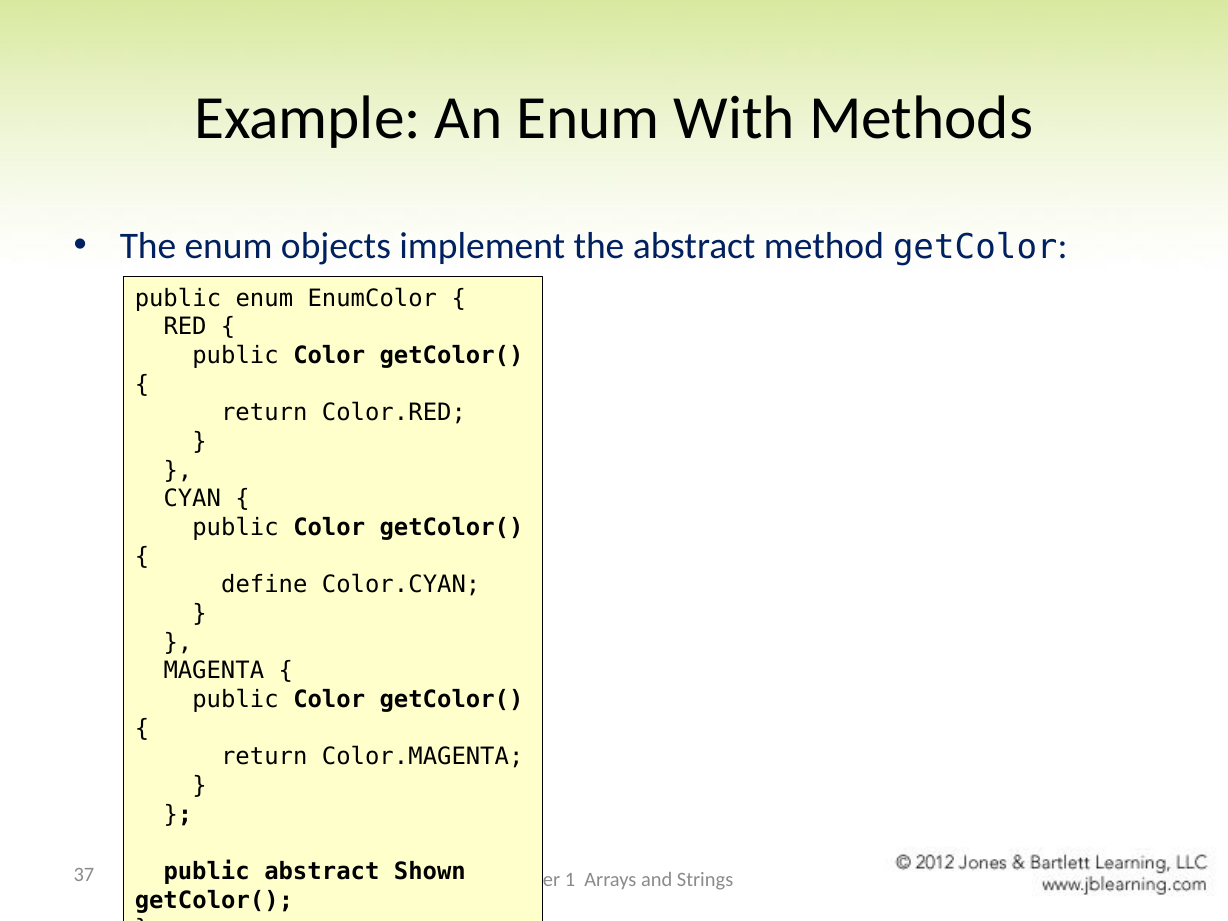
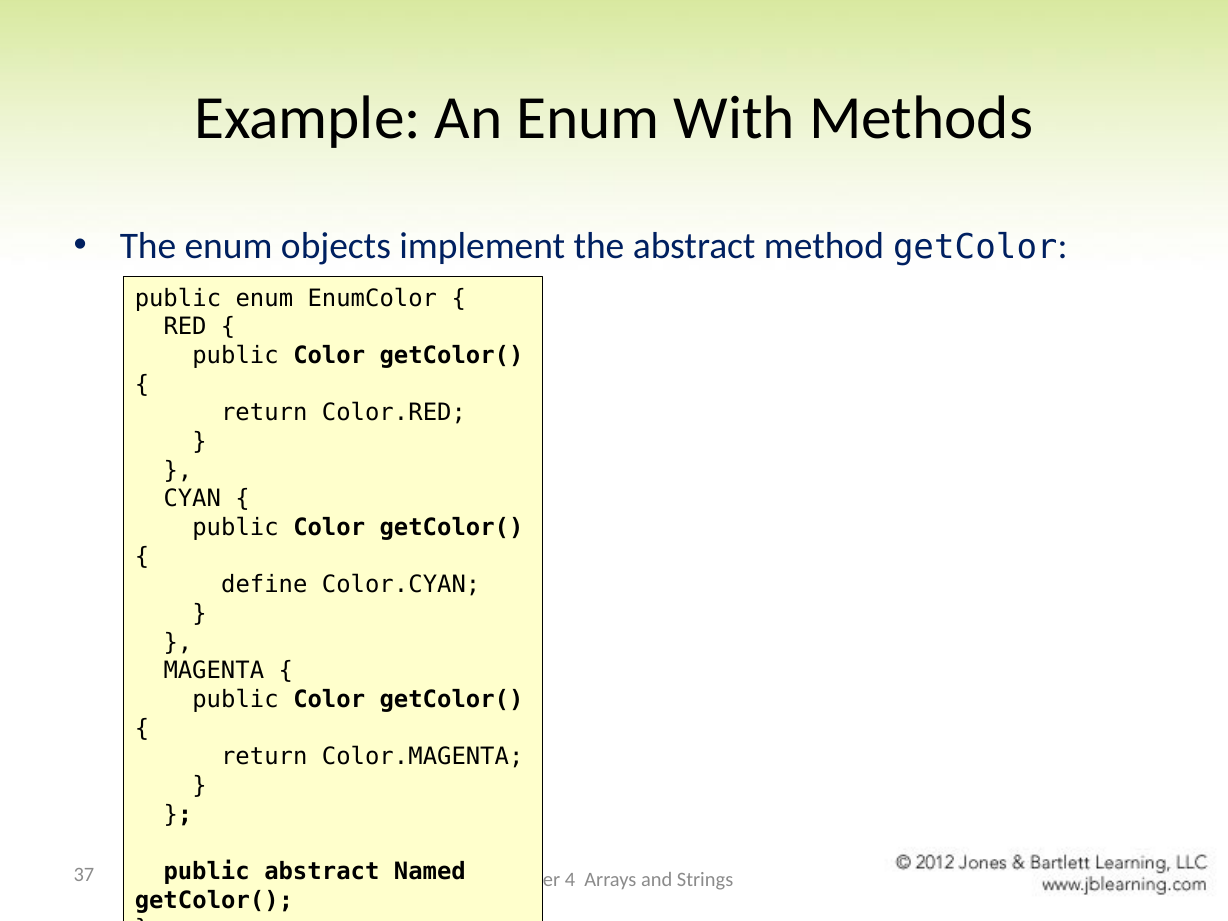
Shown: Shown -> Named (430, 872)
1: 1 -> 4 (570, 879)
